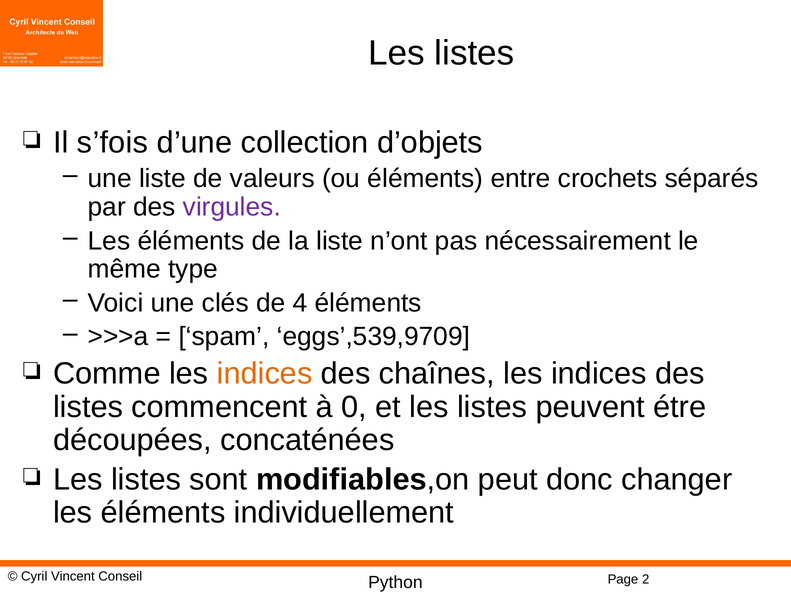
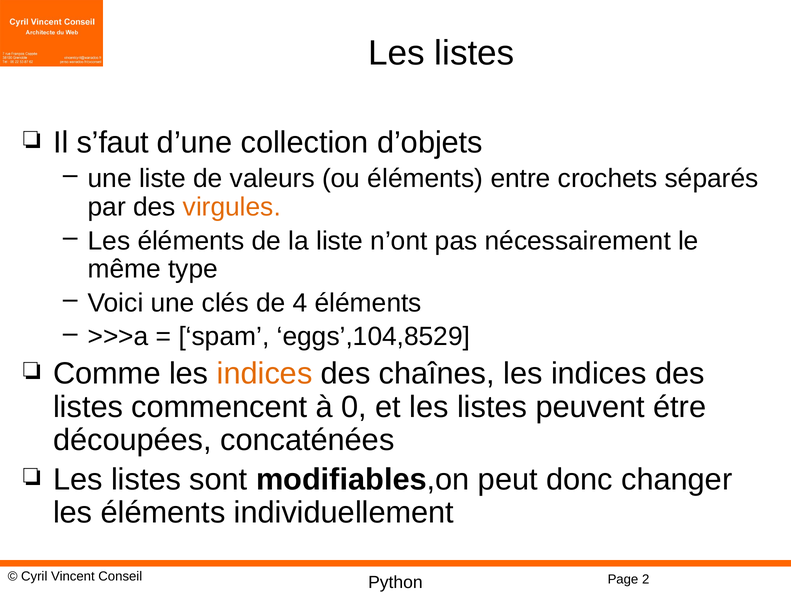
s’fois: s’fois -> s’faut (113, 143)
virgules colour: purple -> orange (232, 207)
eggs’,539,9709: eggs’,539,9709 -> eggs’,104,8529 (373, 337)
